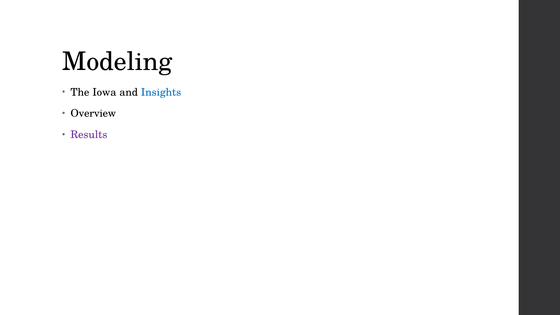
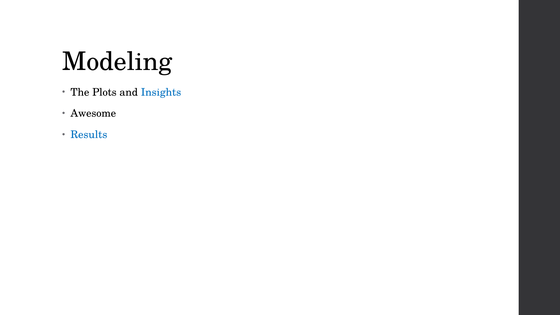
Iowa: Iowa -> Plots (104, 92)
Overview: Overview -> Awesome (93, 114)
Results colour: purple -> blue (89, 135)
